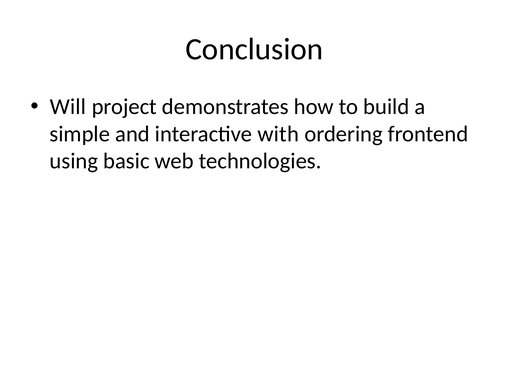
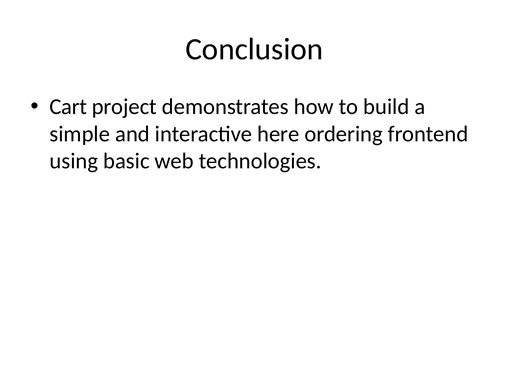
Will: Will -> Cart (68, 107)
with: with -> here (278, 134)
